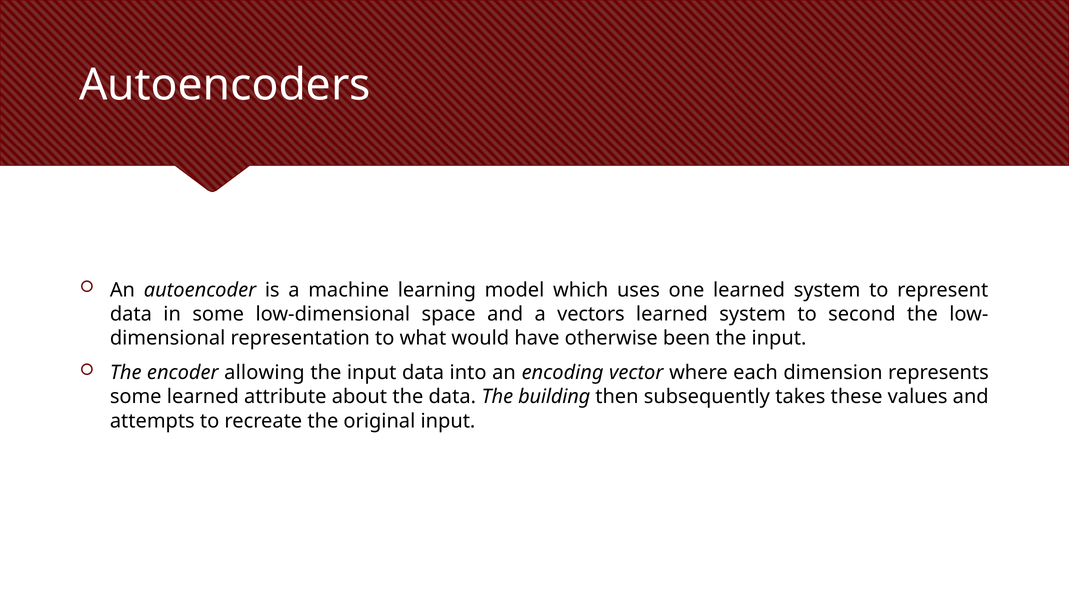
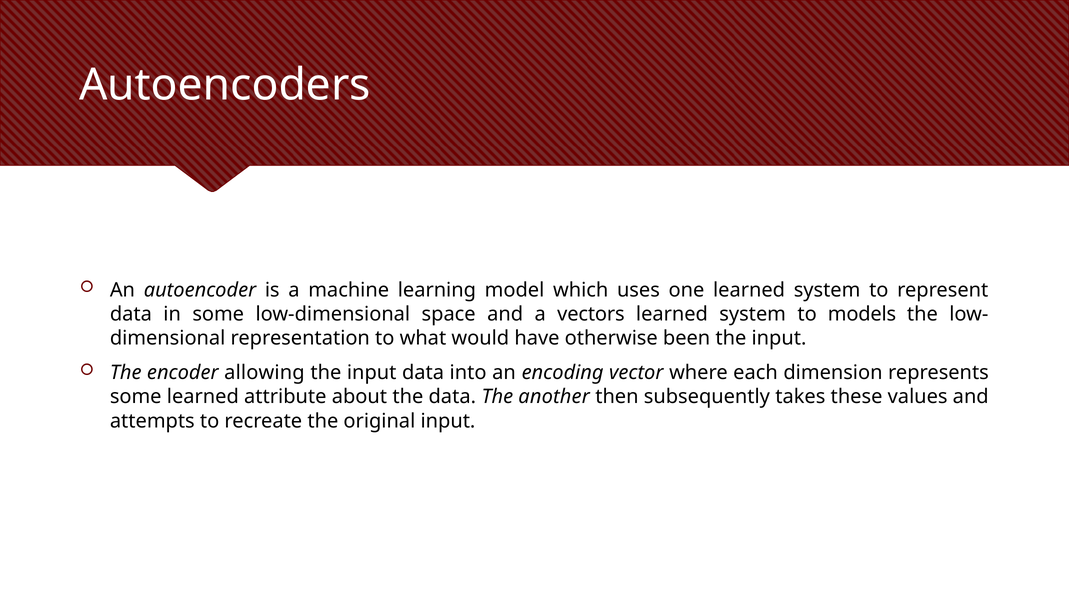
second: second -> models (862, 314)
building: building -> another (554, 397)
